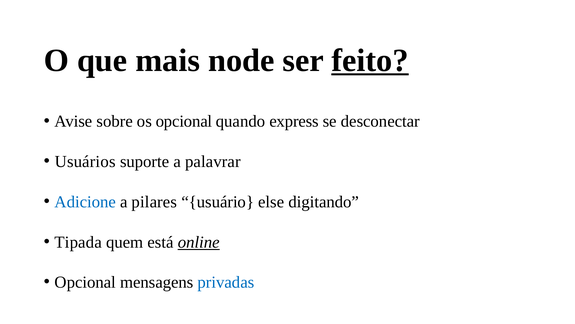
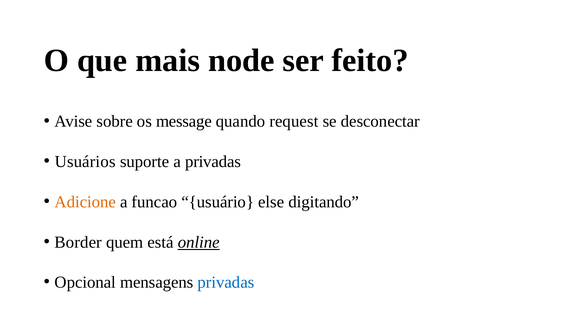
feito underline: present -> none (370, 60)
os opcional: opcional -> message (184, 121)
express: express -> request (294, 121)
a palavrar: palavrar -> privadas (213, 161)
Adicione colour: blue -> orange (85, 202)
pilares: pilares -> funcao (154, 202)
Tipada: Tipada -> Border (78, 242)
